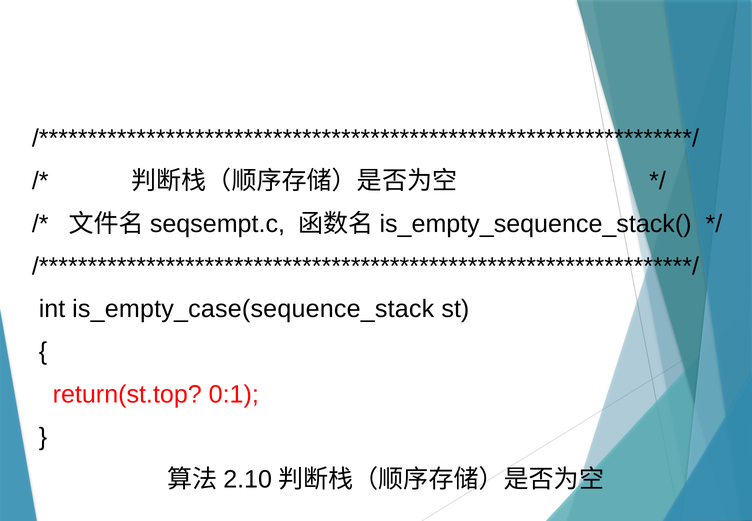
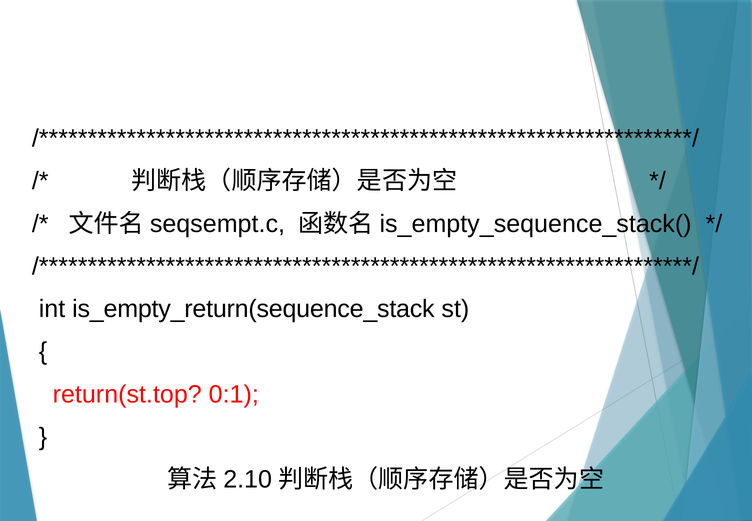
is_empty_case(sequence_stack: is_empty_case(sequence_stack -> is_empty_return(sequence_stack (253, 309)
